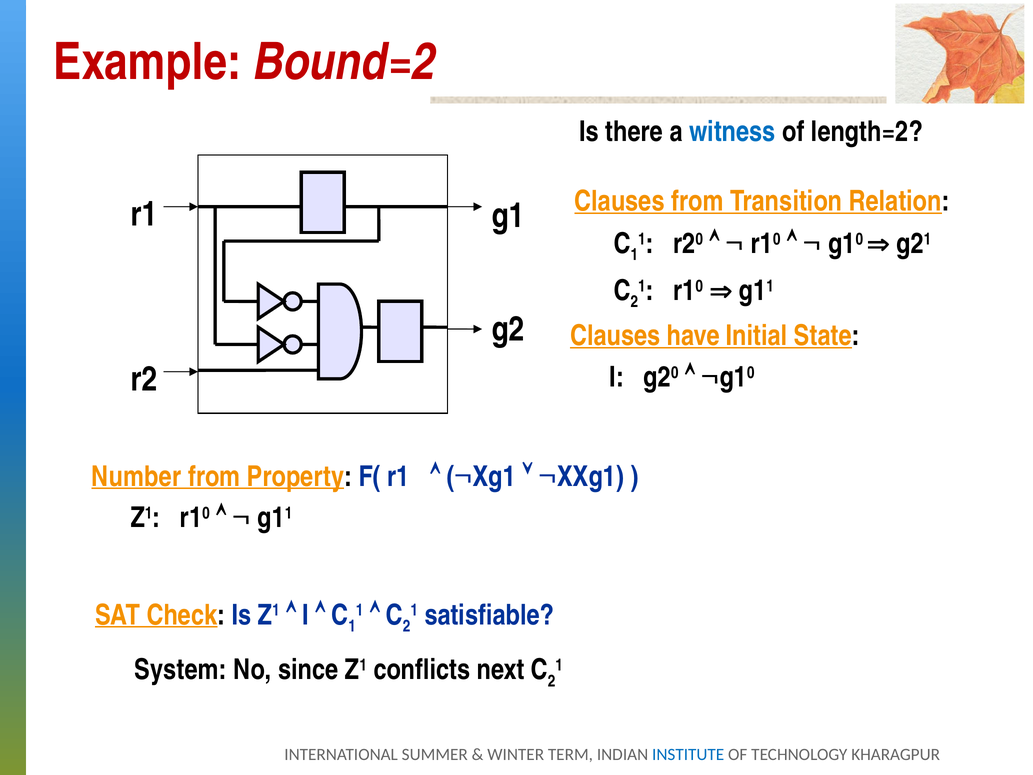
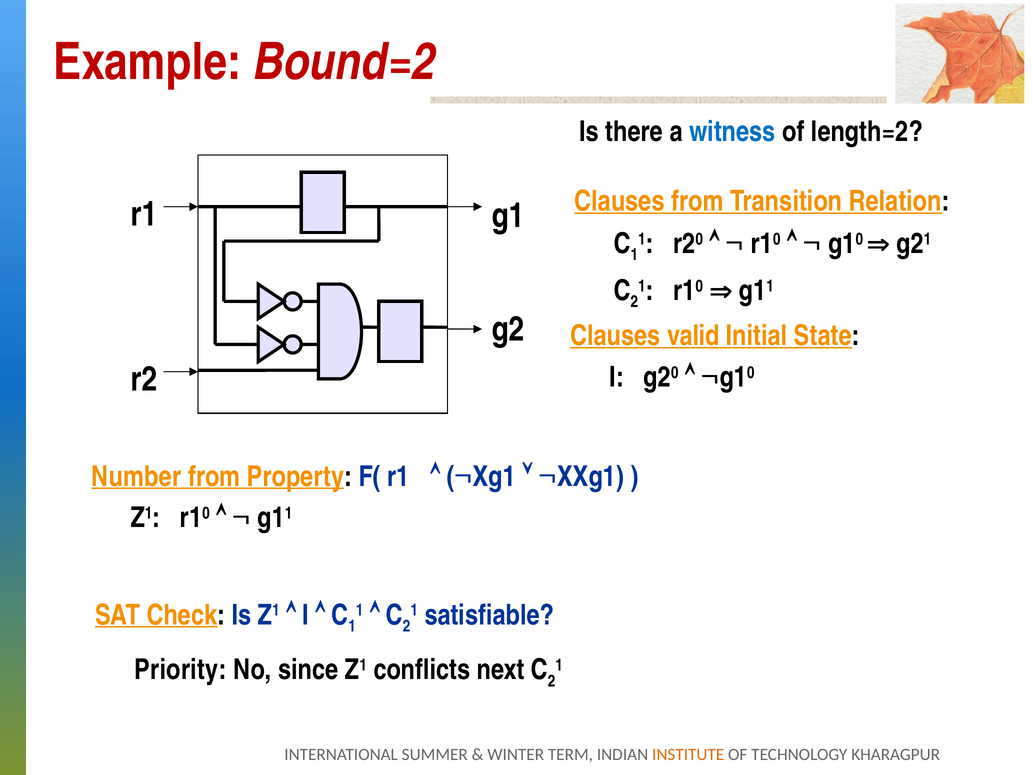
have: have -> valid (693, 336)
System: System -> Priority (180, 670)
INSTITUTE colour: blue -> orange (688, 754)
